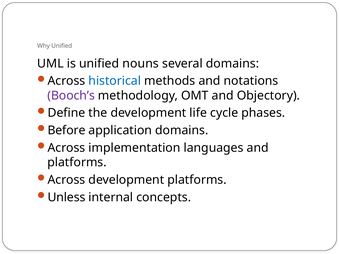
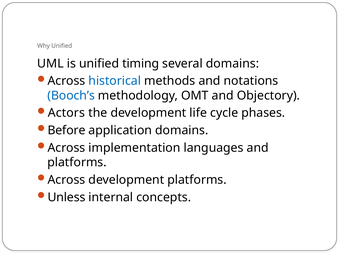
nouns: nouns -> timing (141, 64)
Booch’s colour: purple -> blue (71, 96)
Define: Define -> Actors (66, 113)
